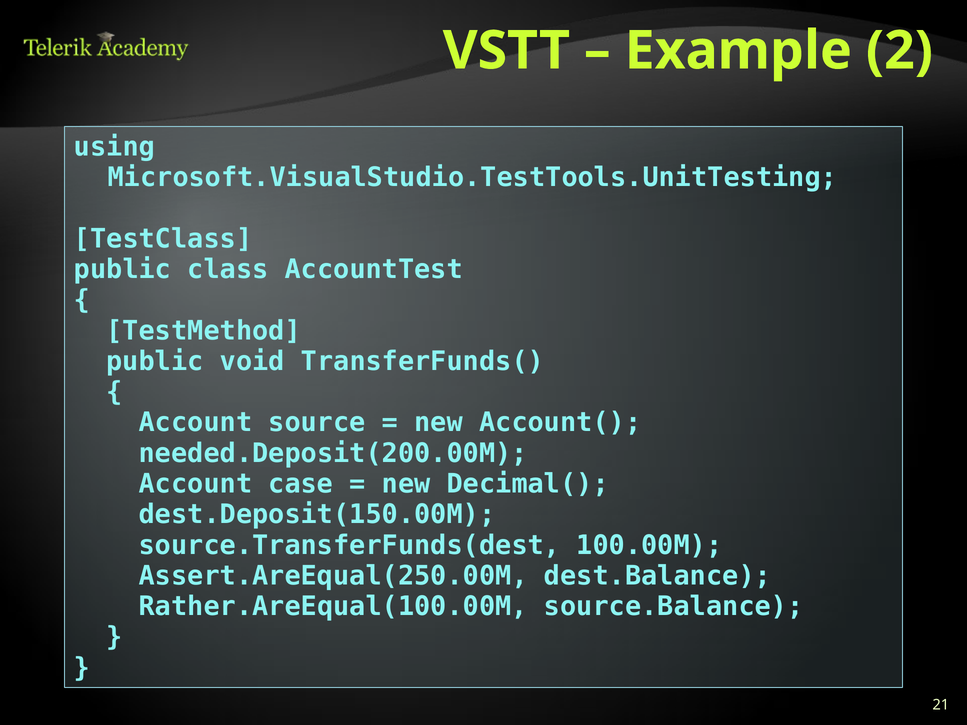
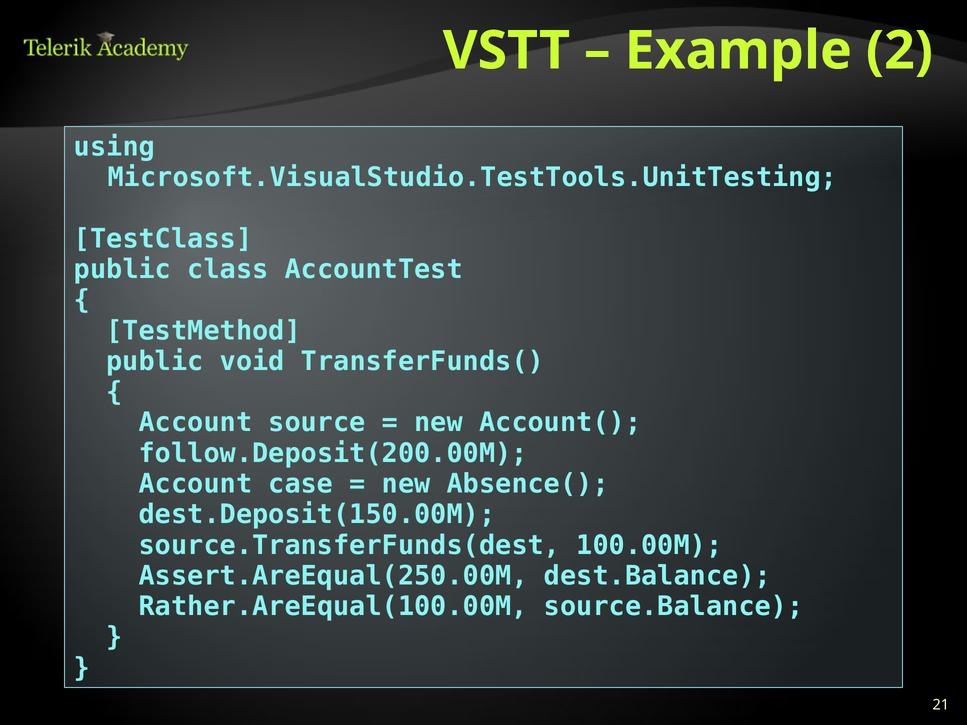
needed.Deposit(200.00M: needed.Deposit(200.00M -> follow.Deposit(200.00M (333, 453)
Decimal(: Decimal( -> Absence( (528, 484)
